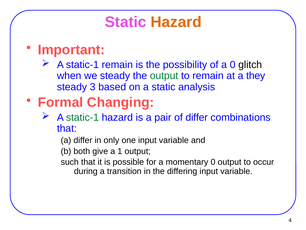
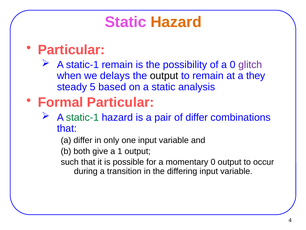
Important: Important -> Particular (71, 50)
glitch colour: black -> purple (250, 65)
we steady: steady -> delays (115, 76)
output colour: green -> black (164, 76)
3: 3 -> 5 (93, 87)
Formal Changing: Changing -> Particular (121, 102)
